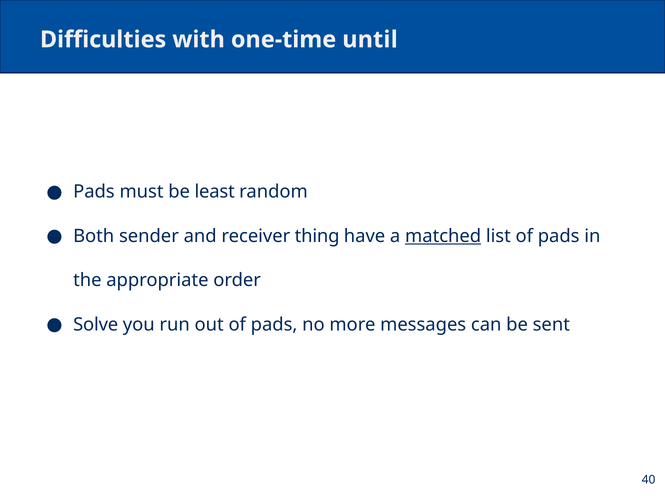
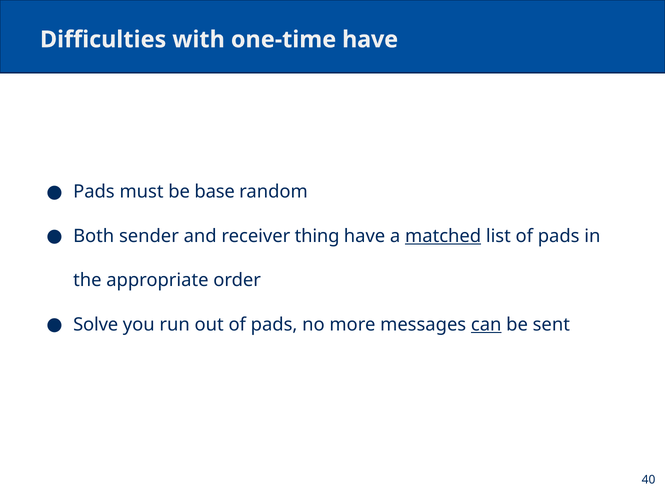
one-time until: until -> have (370, 40)
least: least -> base (215, 192)
can underline: none -> present (486, 325)
